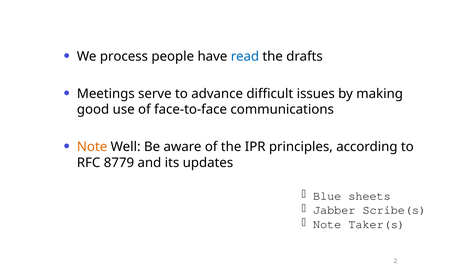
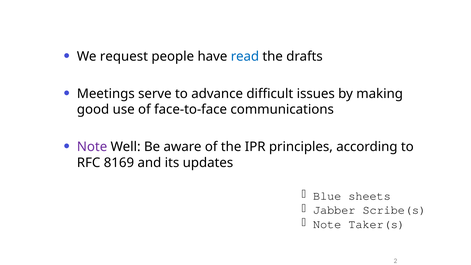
process: process -> request (124, 56)
Note colour: orange -> purple (92, 147)
8779: 8779 -> 8169 (119, 163)
